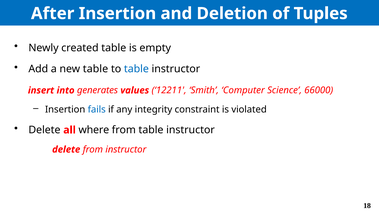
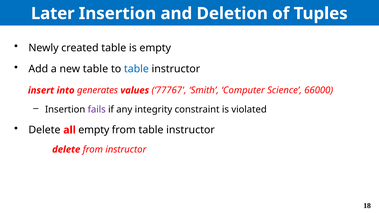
After: After -> Later (53, 14)
12211: 12211 -> 77767 (169, 90)
fails colour: blue -> purple (97, 110)
all where: where -> empty (94, 130)
